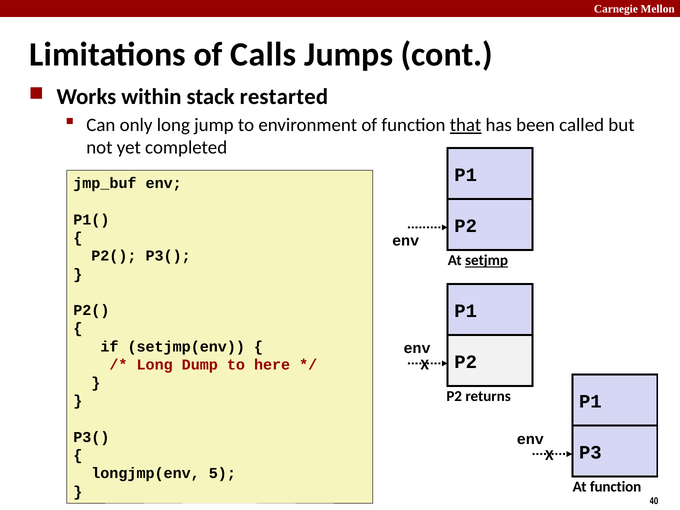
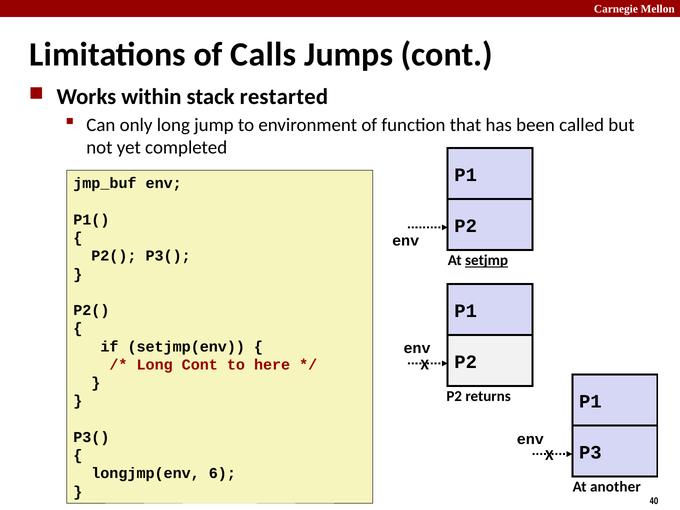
that underline: present -> none (466, 125)
Long Dump: Dump -> Cont (200, 365)
5: 5 -> 6 (222, 473)
At function: function -> another (615, 487)
